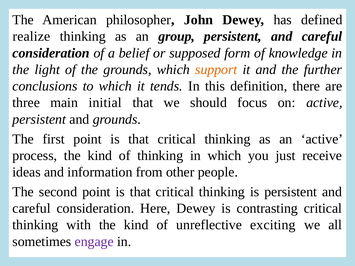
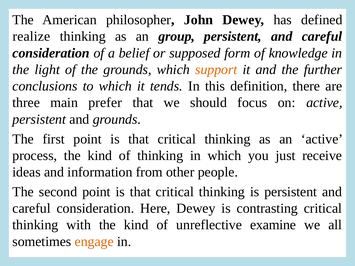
initial: initial -> prefer (105, 103)
exciting: exciting -> examine (273, 225)
engage colour: purple -> orange (94, 242)
